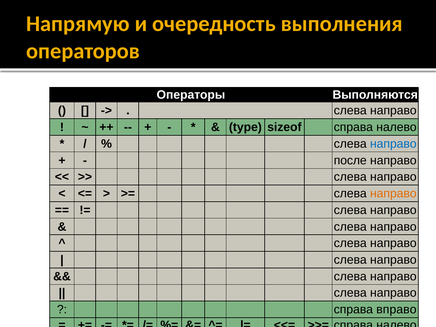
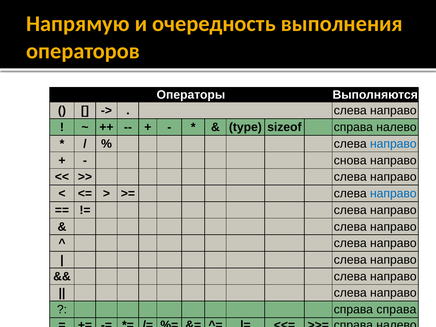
после: после -> снова (350, 160)
направо colour: orange -> blue (393, 194)
справа вправо: вправо -> справа (396, 310)
